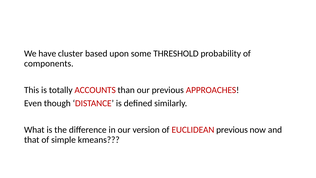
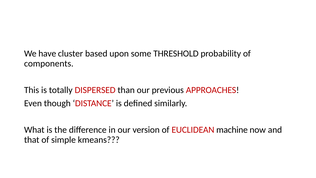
ACCOUNTS: ACCOUNTS -> DISPERSED (95, 90)
EUCLIDEAN previous: previous -> machine (232, 130)
